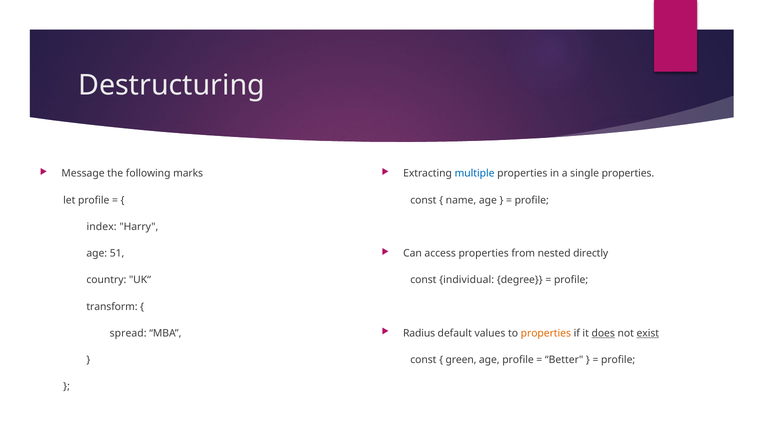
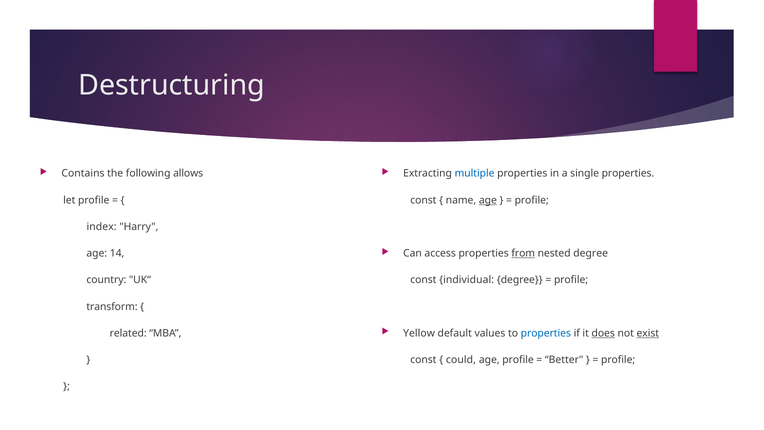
Message: Message -> Contains (83, 173)
marks: marks -> allows (188, 173)
age underline: none -> present (488, 200)
from underline: none -> present (523, 253)
nested directly: directly -> degree (591, 253)
51: 51 -> 14 (117, 253)
Radius: Radius -> Yellow (419, 333)
properties colour: orange -> blue (546, 333)
spread: spread -> related (128, 333)
green: green -> could (461, 360)
